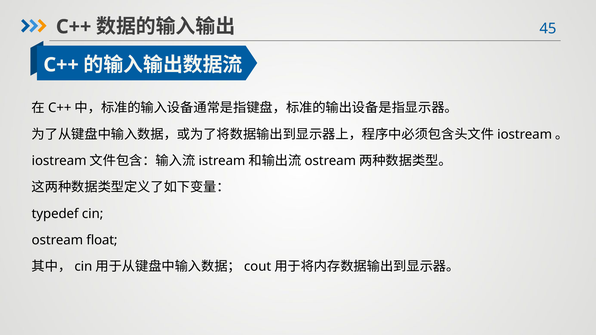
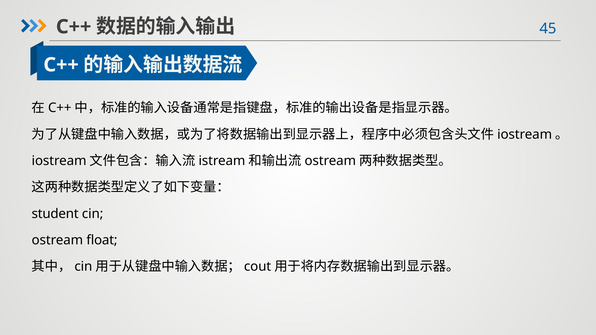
typedef: typedef -> student (55, 214)
